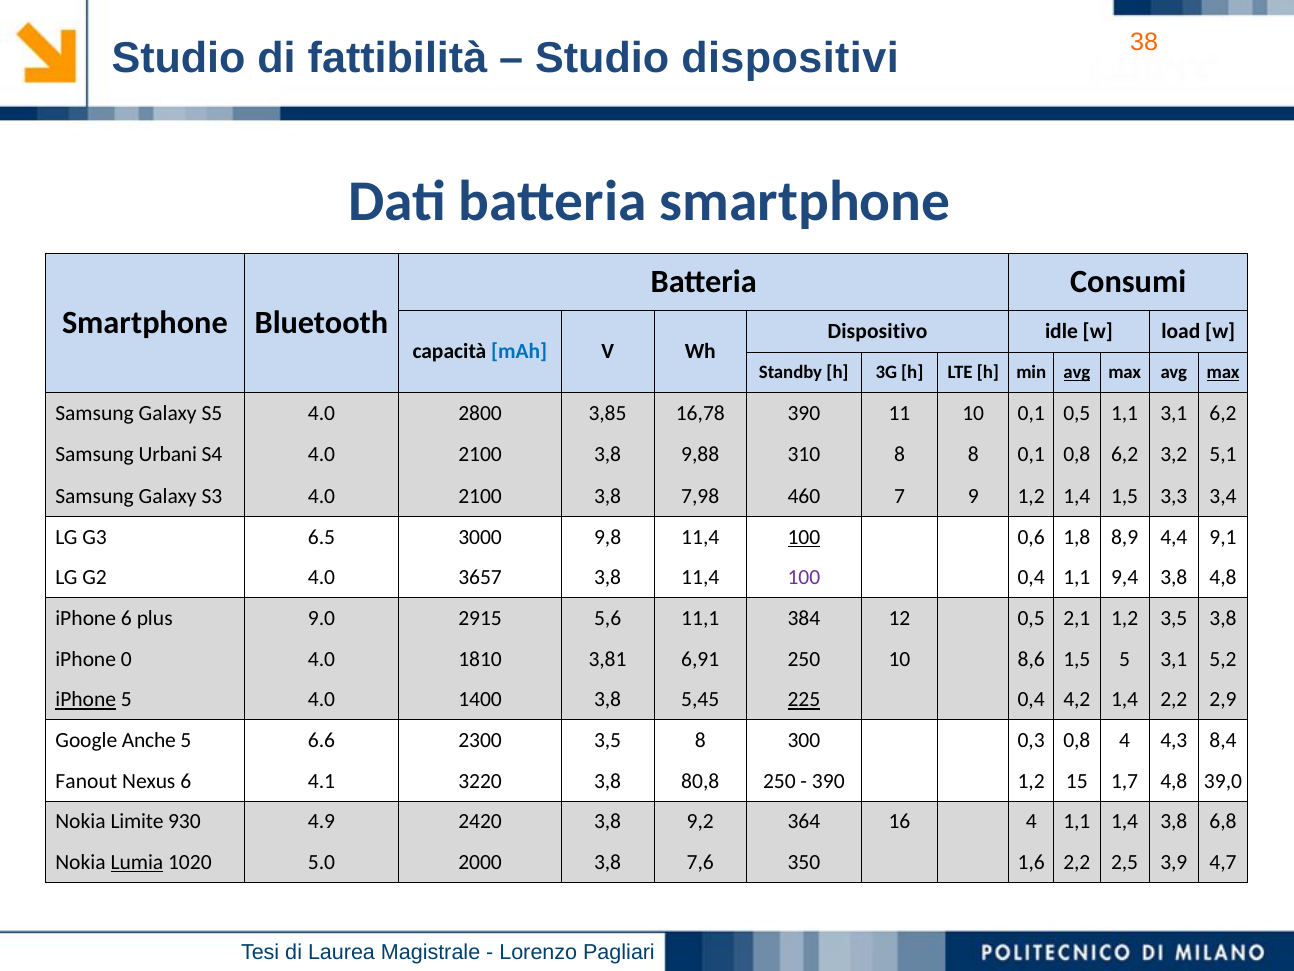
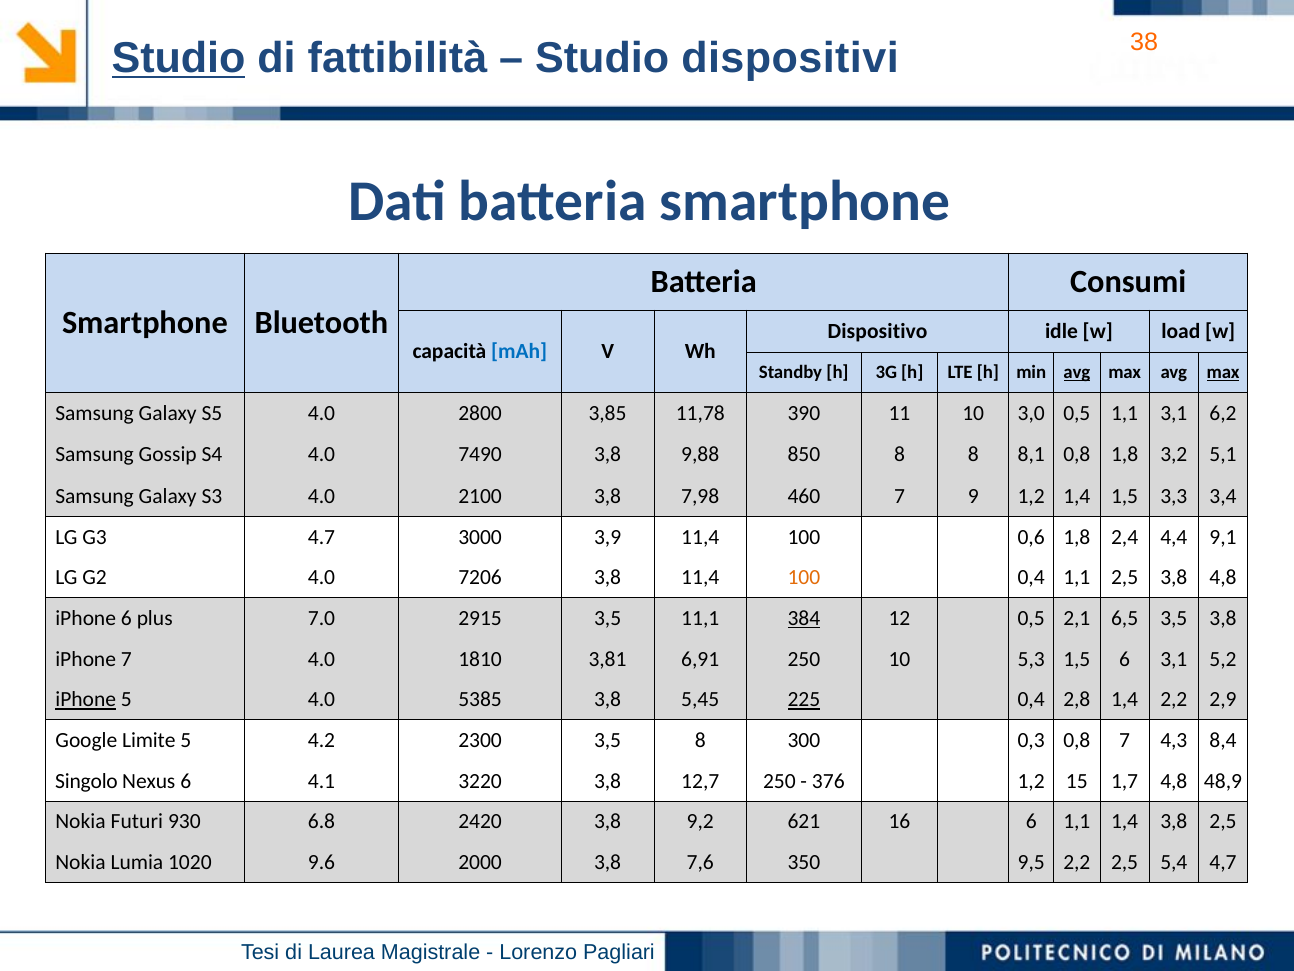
Studio underline: none -> present (179, 58)
16,78: 16,78 -> 11,78 (700, 413)
10 0,1: 0,1 -> 3,0 (1031, 413)
Urbani: Urbani -> Gossip (168, 454)
S4 4.0 2100: 2100 -> 7490 (480, 454)
310: 310 -> 850 (804, 454)
8 0,1: 0,1 -> 8,1 (1031, 454)
0,8 6,2: 6,2 -> 1,8 (1125, 454)
6.5: 6.5 -> 4.7 (322, 537)
9,8: 9,8 -> 3,9 (608, 537)
100 underline: present -> none (804, 537)
8,9: 8,9 -> 2,4 (1125, 537)
3657: 3657 -> 7206 (480, 577)
100 colour: purple -> orange (804, 577)
1,1 9,4: 9,4 -> 2,5 (1125, 577)
9.0: 9.0 -> 7.0 (322, 618)
2915 5,6: 5,6 -> 3,5 (608, 618)
384 underline: none -> present (804, 618)
2,1 1,2: 1,2 -> 6,5 (1125, 618)
iPhone 0: 0 -> 7 (126, 659)
8,6: 8,6 -> 5,3 (1031, 659)
1,5 5: 5 -> 6 (1125, 659)
1400: 1400 -> 5385 (480, 699)
4,2: 4,2 -> 2,8 (1077, 699)
Anche: Anche -> Limite (149, 740)
6.6: 6.6 -> 4.2 (322, 740)
0,8 4: 4 -> 7 (1125, 740)
Fanout: Fanout -> Singolo (87, 781)
80,8: 80,8 -> 12,7 (700, 781)
390: 390 -> 376 (828, 781)
39,0: 39,0 -> 48,9 (1223, 781)
Limite: Limite -> Futuri (137, 821)
4.9: 4.9 -> 6.8 (322, 821)
364: 364 -> 621 (804, 821)
16 4: 4 -> 6 (1031, 821)
3,8 6,8: 6,8 -> 2,5 (1223, 821)
Lumia underline: present -> none (137, 862)
5.0: 5.0 -> 9.6 (322, 862)
1,6: 1,6 -> 9,5 (1031, 862)
3,9: 3,9 -> 5,4 (1174, 862)
